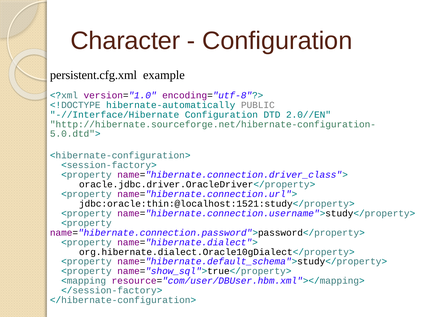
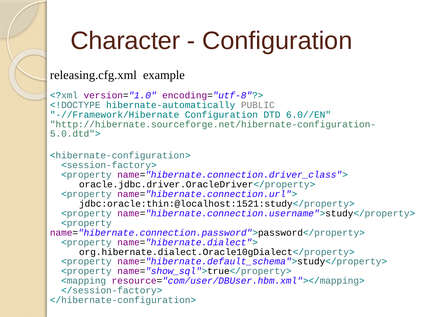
persistent.cfg.xml: persistent.cfg.xml -> releasing.cfg.xml (93, 75)
-//Interface/Hibernate: -//Interface/Hibernate -> -//Framework/Hibernate (115, 115)
2.0//EN: 2.0//EN -> 6.0//EN (309, 115)
